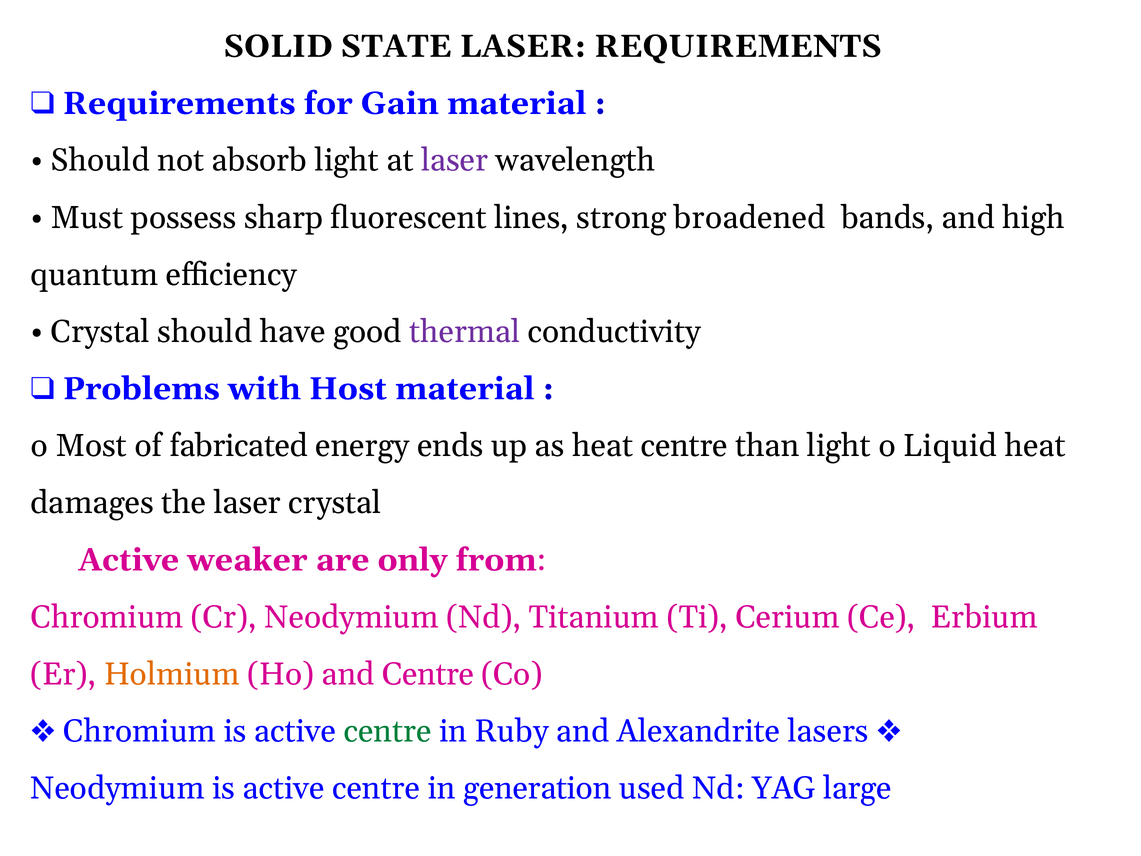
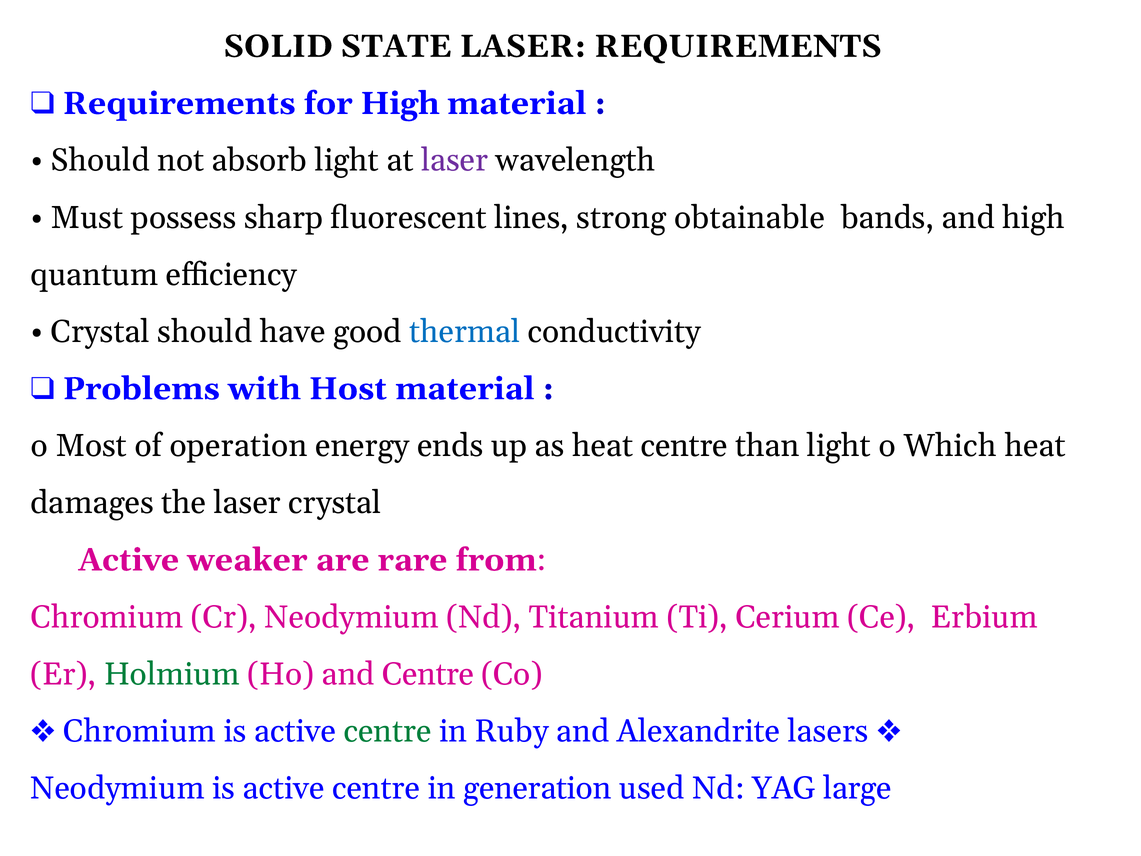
for Gain: Gain -> High (400, 103)
broadened: broadened -> obtainable (750, 218)
thermal colour: purple -> blue (465, 332)
fabricated: fabricated -> operation (238, 446)
Liquid: Liquid -> Which (950, 446)
only: only -> rare (412, 560)
Holmium colour: orange -> green (172, 674)
